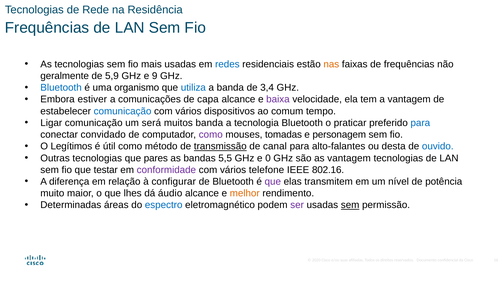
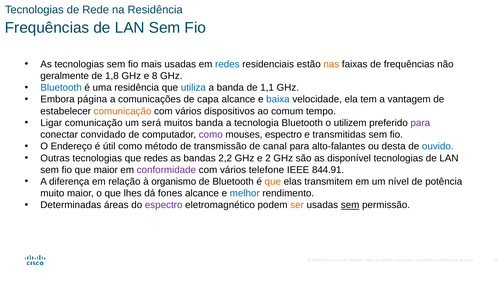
5,9: 5,9 -> 1,8 (112, 76)
9: 9 -> 8 (155, 76)
uma organismo: organismo -> residência (137, 88)
3,4: 3,4 -> 1,1 (267, 88)
estiver: estiver -> página (92, 99)
baixa colour: purple -> blue (278, 99)
comunicação colour: blue -> orange (123, 111)
praticar: praticar -> utilizem (350, 123)
para colour: blue -> purple (420, 123)
mouses tomadas: tomadas -> espectro (283, 135)
personagem: personagem -> transmitidas (339, 135)
Legítimos: Legítimos -> Endereço (71, 146)
transmissão underline: present -> none (220, 146)
que pares: pares -> redes (156, 158)
5,5: 5,5 -> 2,2 (225, 158)
0: 0 -> 2 (268, 158)
as vantagem: vantagem -> disponível (349, 158)
que testar: testar -> maior (106, 170)
802.16: 802.16 -> 844.91 (328, 170)
configurar: configurar -> organismo (174, 182)
que colour: purple -> orange (273, 182)
áudio: áudio -> fones (170, 193)
melhor colour: orange -> blue (245, 193)
espectro colour: blue -> purple (164, 205)
ser colour: purple -> orange (297, 205)
